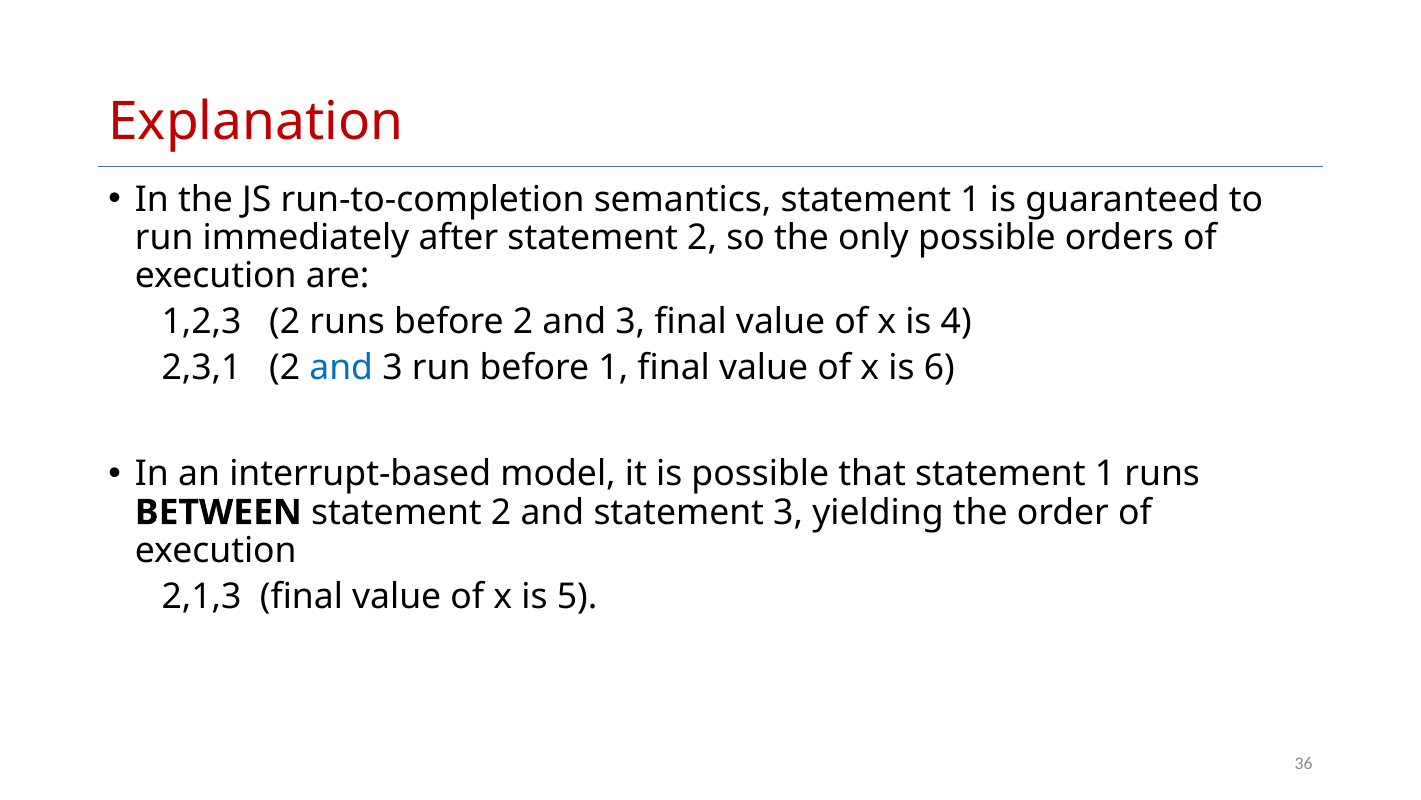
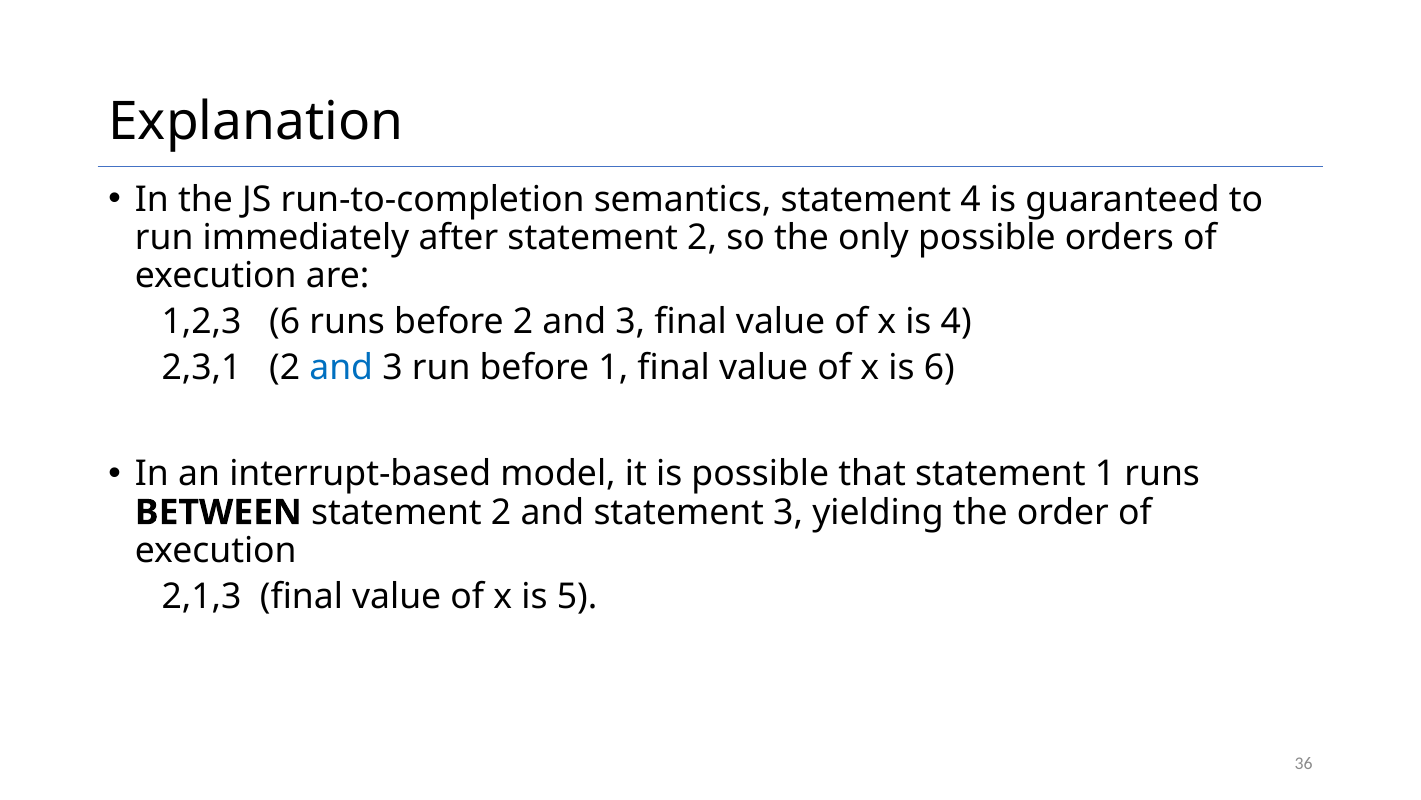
Explanation colour: red -> black (256, 122)
semantics statement 1: 1 -> 4 (971, 199)
1,2,3 2: 2 -> 6 (285, 322)
